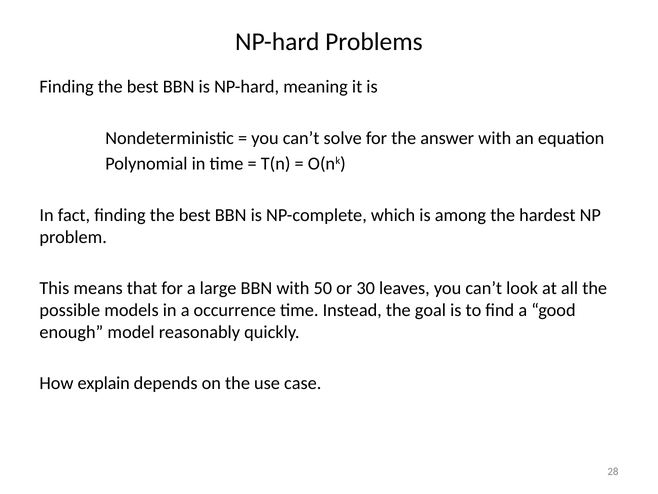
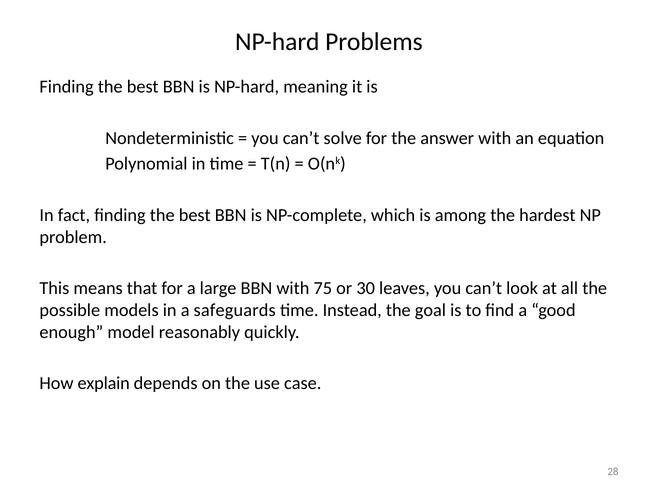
50: 50 -> 75 (323, 288)
occurrence: occurrence -> safeguards (235, 310)
